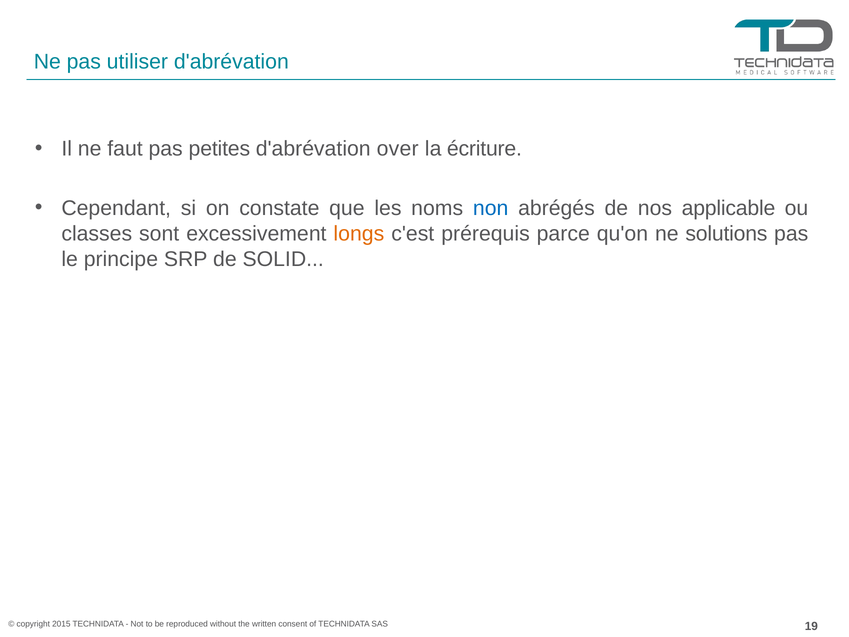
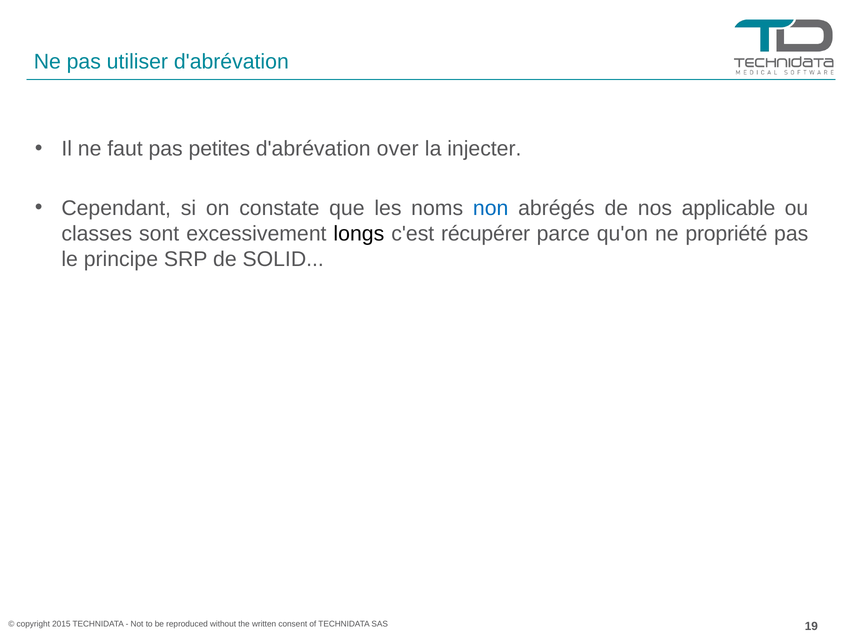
écriture: écriture -> injecter (484, 149)
longs colour: orange -> black (359, 233)
prérequis: prérequis -> récupérer (486, 233)
solutions: solutions -> propriété (726, 233)
